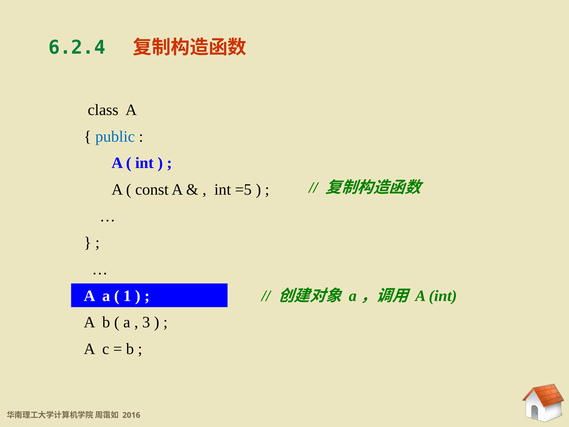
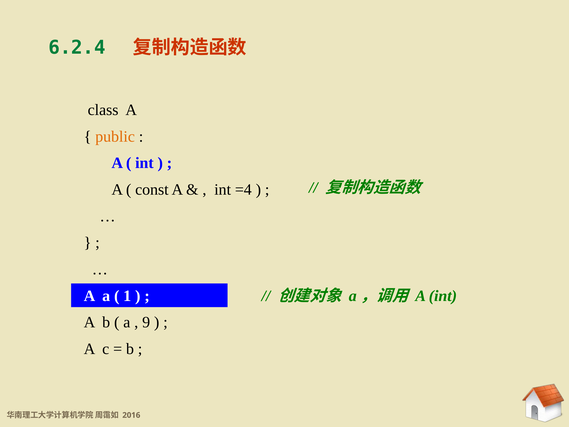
public colour: blue -> orange (115, 136)
=5: =5 -> =4 (243, 189)
3: 3 -> 9 (146, 322)
